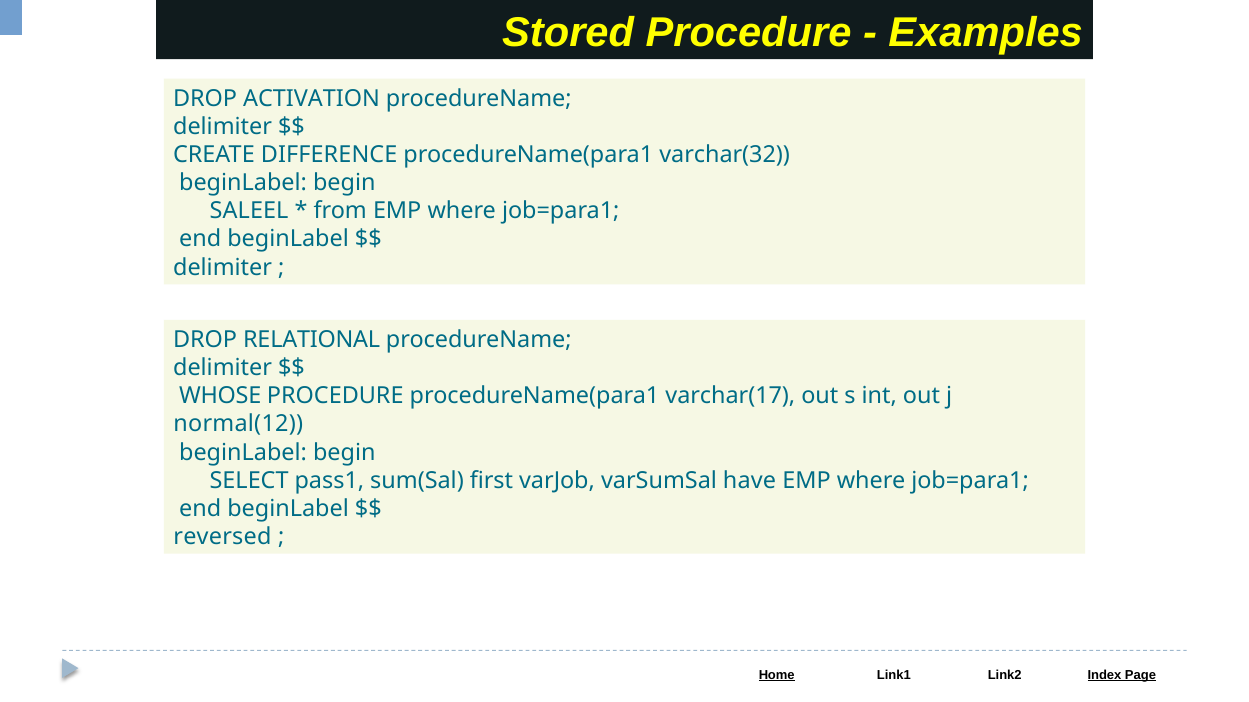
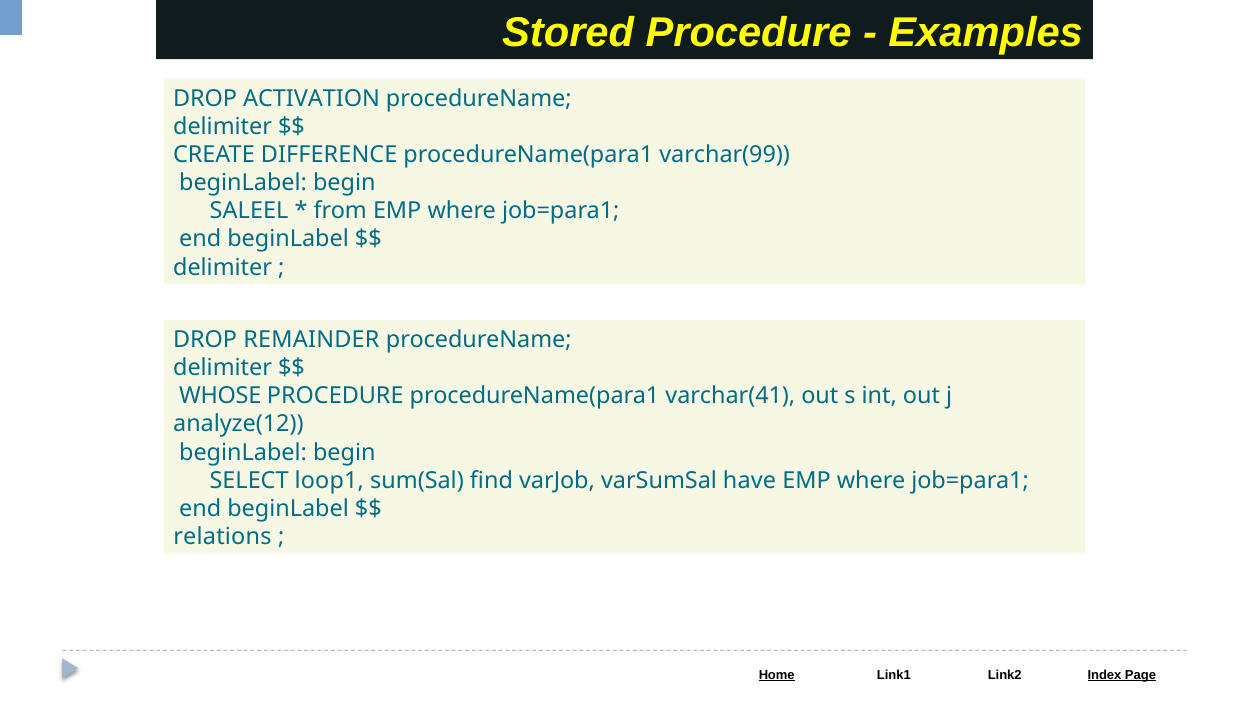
varchar(32: varchar(32 -> varchar(99 (725, 155)
RELATIONAL: RELATIONAL -> REMAINDER (311, 340)
varchar(17: varchar(17 -> varchar(41 (730, 397)
normal(12: normal(12 -> analyze(12 (238, 425)
pass1: pass1 -> loop1 (329, 481)
first: first -> find (491, 481)
reversed: reversed -> relations (222, 537)
